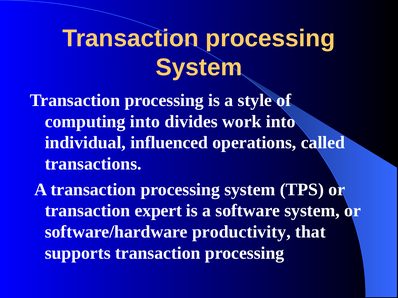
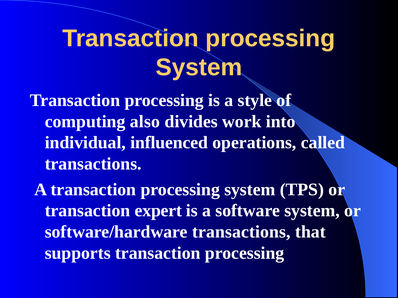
computing into: into -> also (145, 122)
software/hardware productivity: productivity -> transactions (241, 232)
